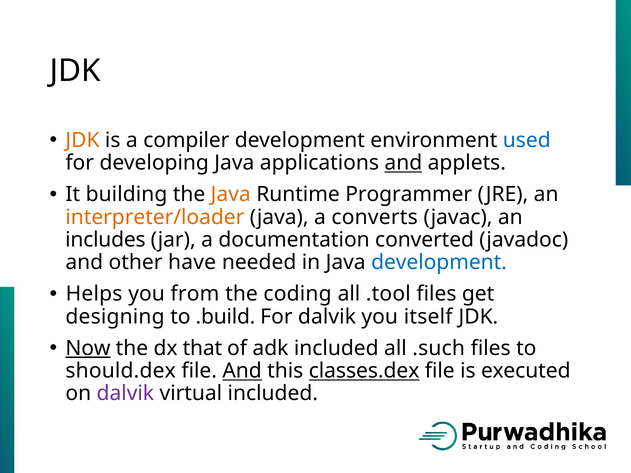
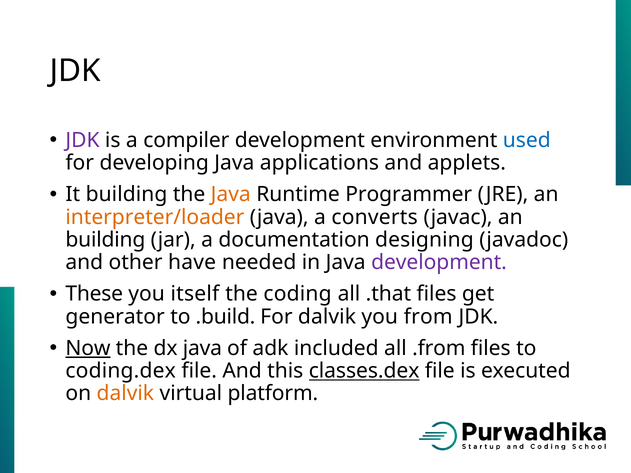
JDK colour: orange -> purple (83, 140)
and underline: present -> none (403, 163)
includes: includes -> building (105, 240)
converted: converted -> designing (424, 240)
development colour: blue -> purple (439, 263)
Helps: Helps -> These (94, 294)
from: from -> itself (195, 294)
.tool: .tool -> .that (388, 294)
designing: designing -> generator (115, 317)
itself: itself -> from (428, 317)
dx that: that -> java (202, 348)
.such: .such -> .from (439, 348)
should.dex: should.dex -> coding.dex (121, 371)
And underline: present -> none (242, 371)
dalvik colour: purple -> orange (125, 394)
virtual included: included -> platform (273, 394)
